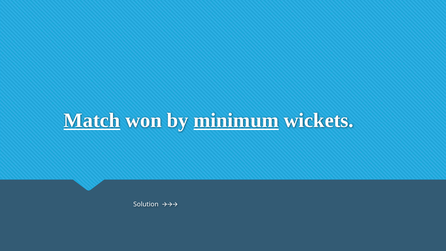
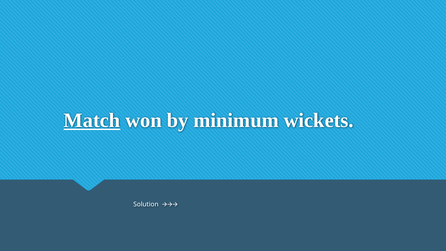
minimum underline: present -> none (236, 120)
